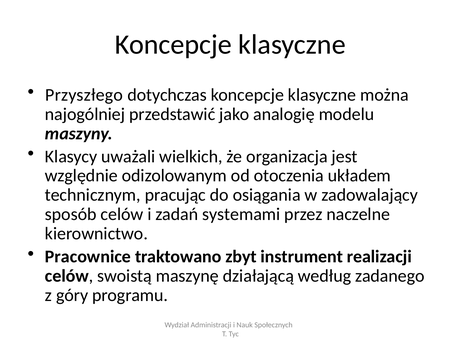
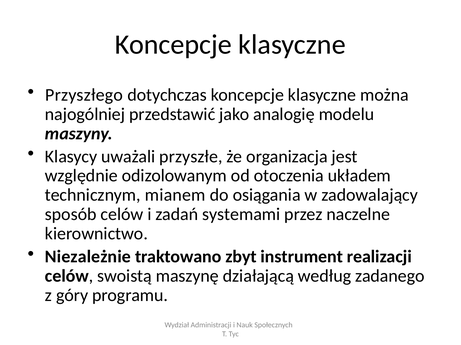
wielkich: wielkich -> przyszłe (191, 157)
pracując: pracując -> mianem (175, 196)
Pracownice: Pracownice -> Niezależnie (88, 257)
